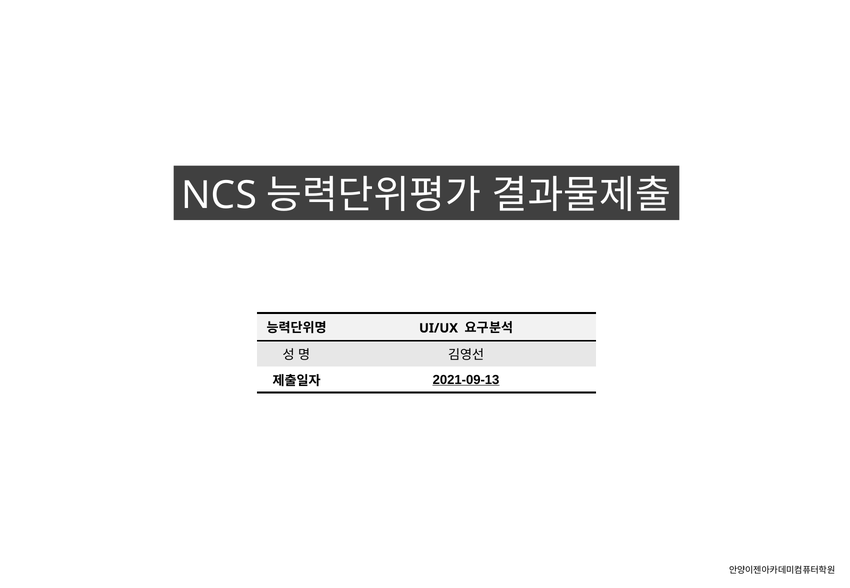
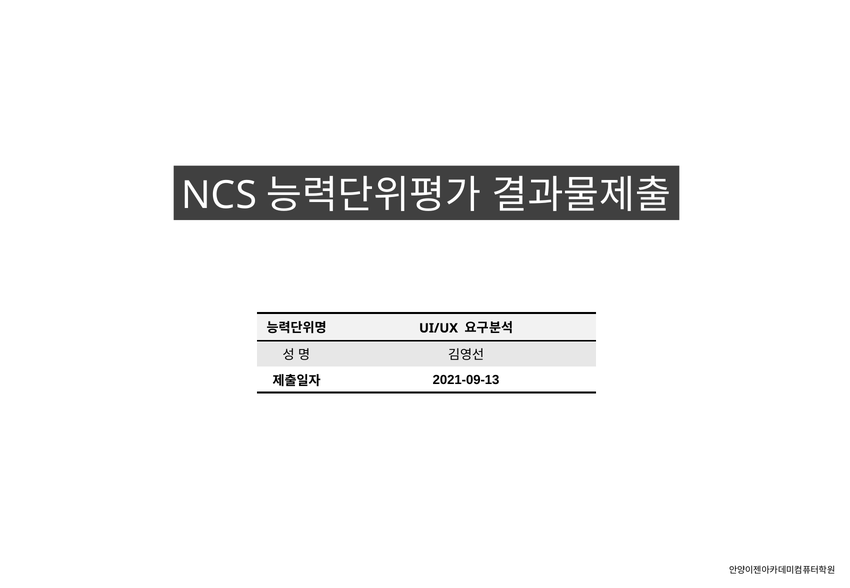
2021-09-13 underline: present -> none (466, 380)
